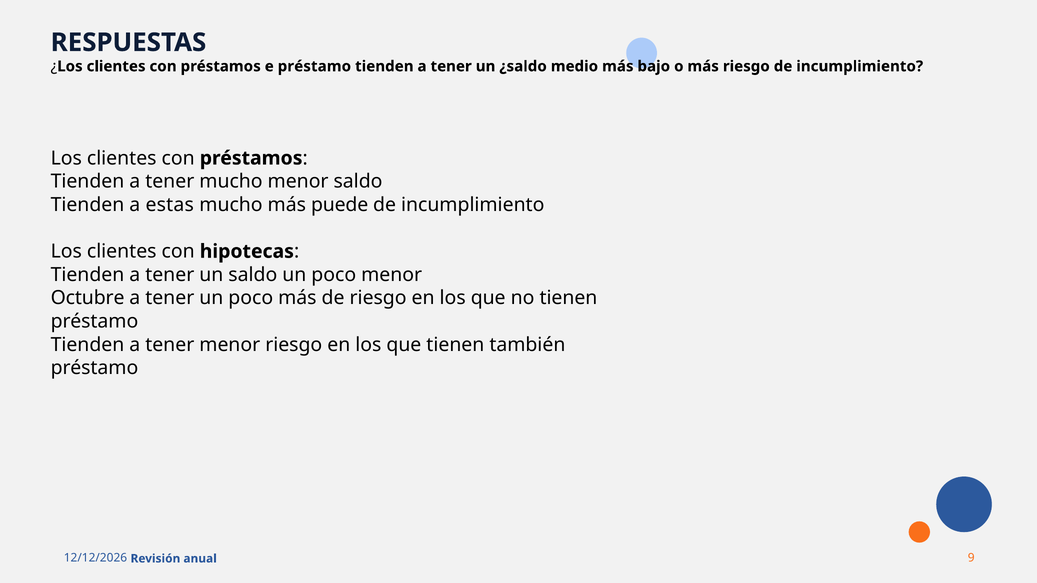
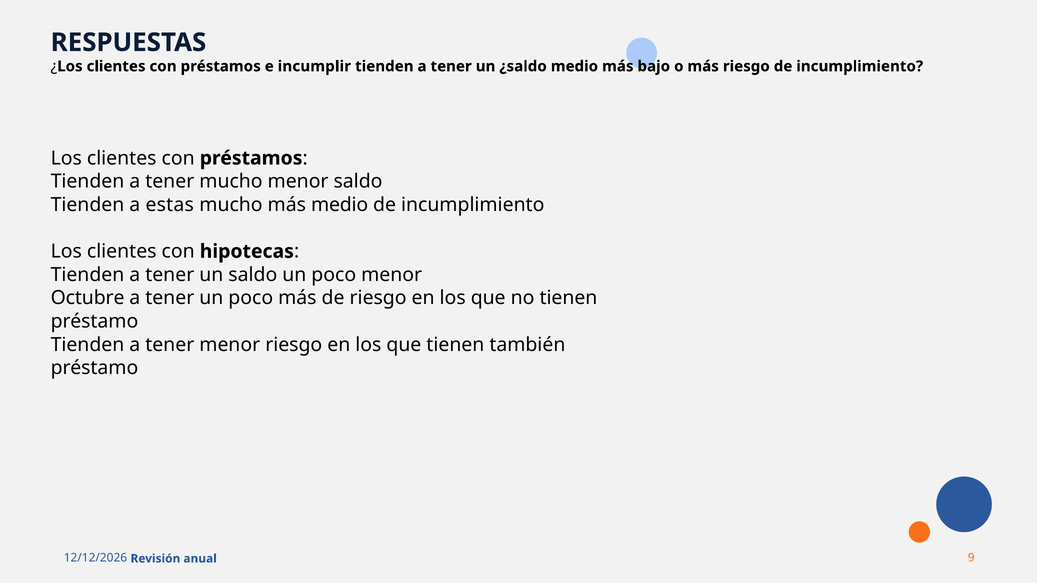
e préstamo: préstamo -> incumplir (314, 66)
más puede: puede -> medio (340, 205)
